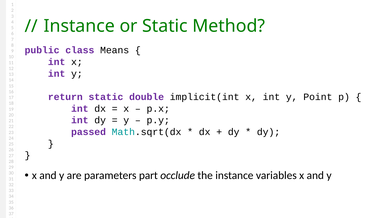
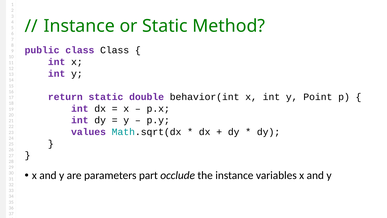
class Means: Means -> Class (115, 50)
implicit(int: implicit(int -> behavior(int (205, 97)
passed: passed -> values (89, 132)
